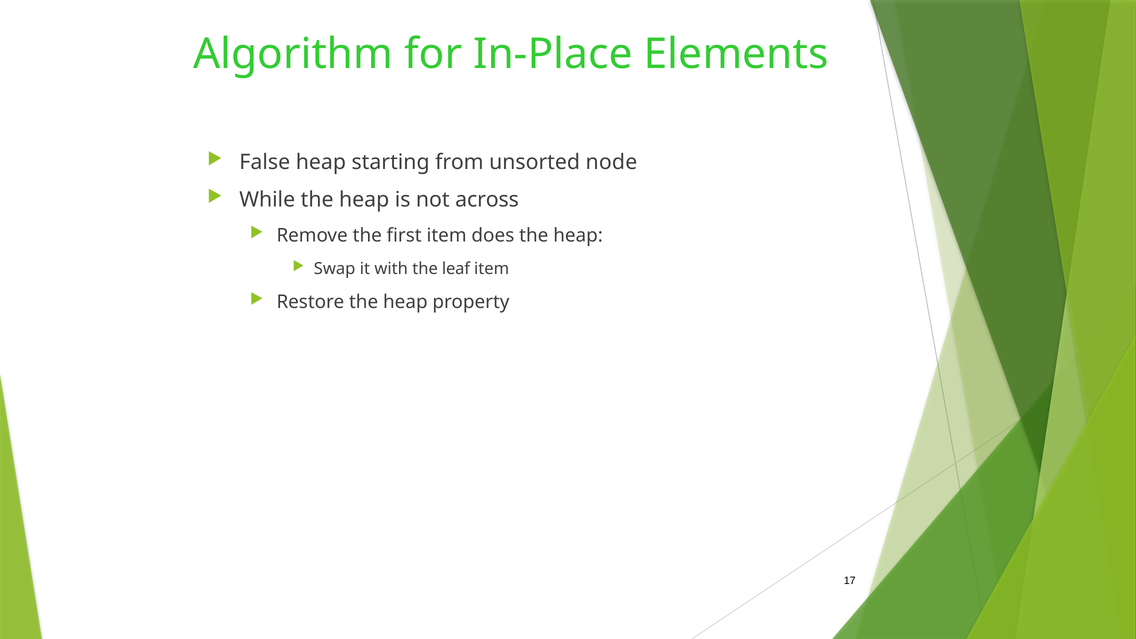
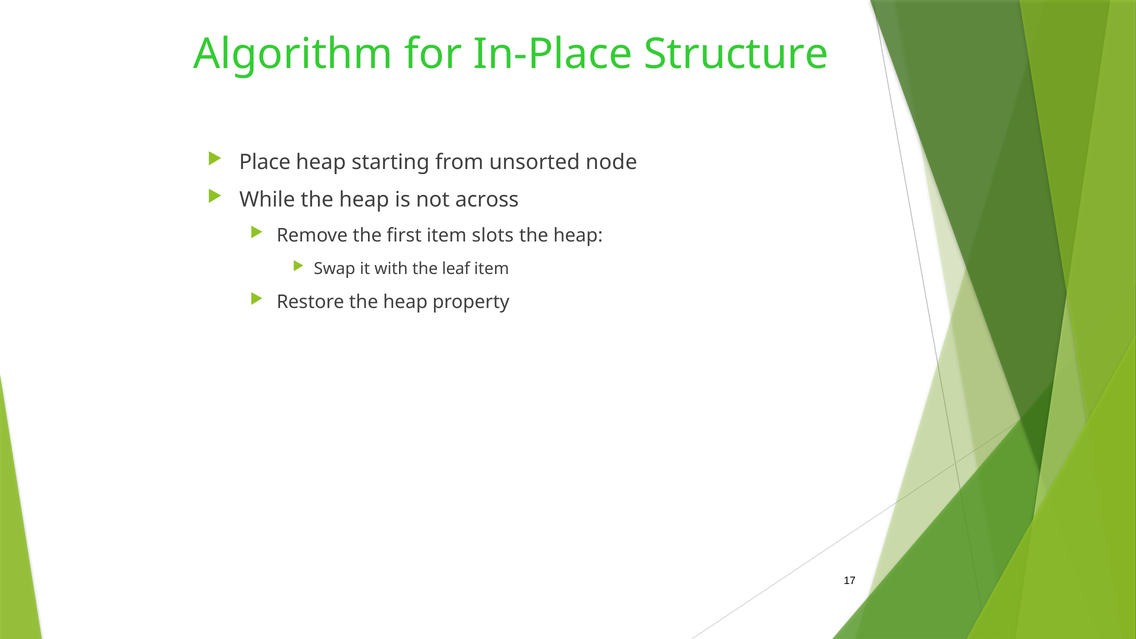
Elements: Elements -> Structure (736, 54)
False: False -> Place (265, 162)
does: does -> slots (493, 236)
